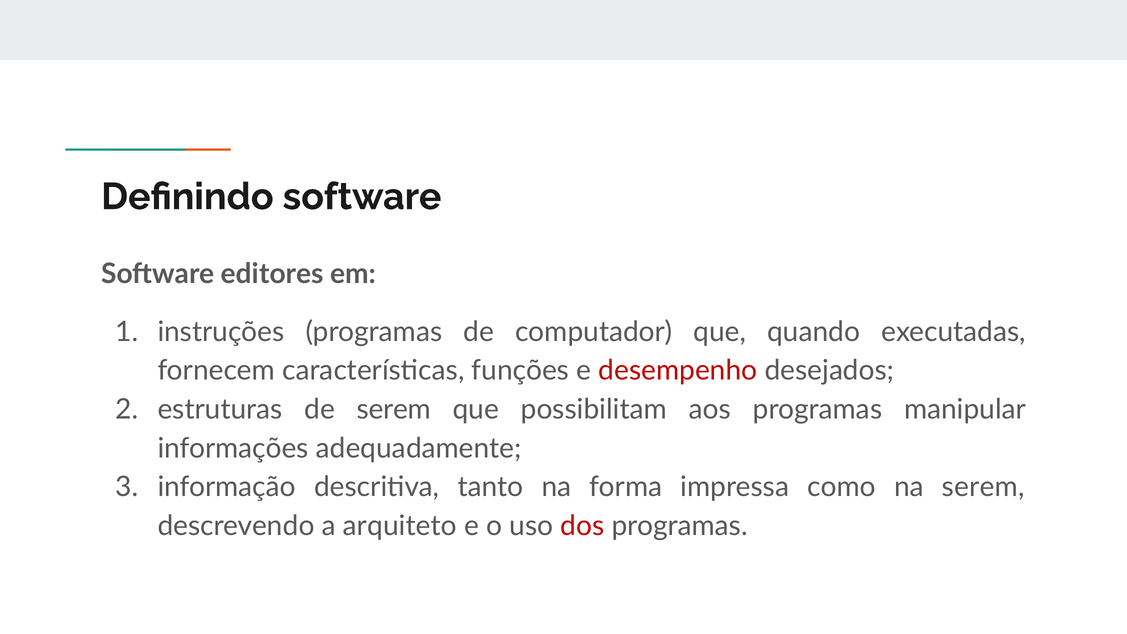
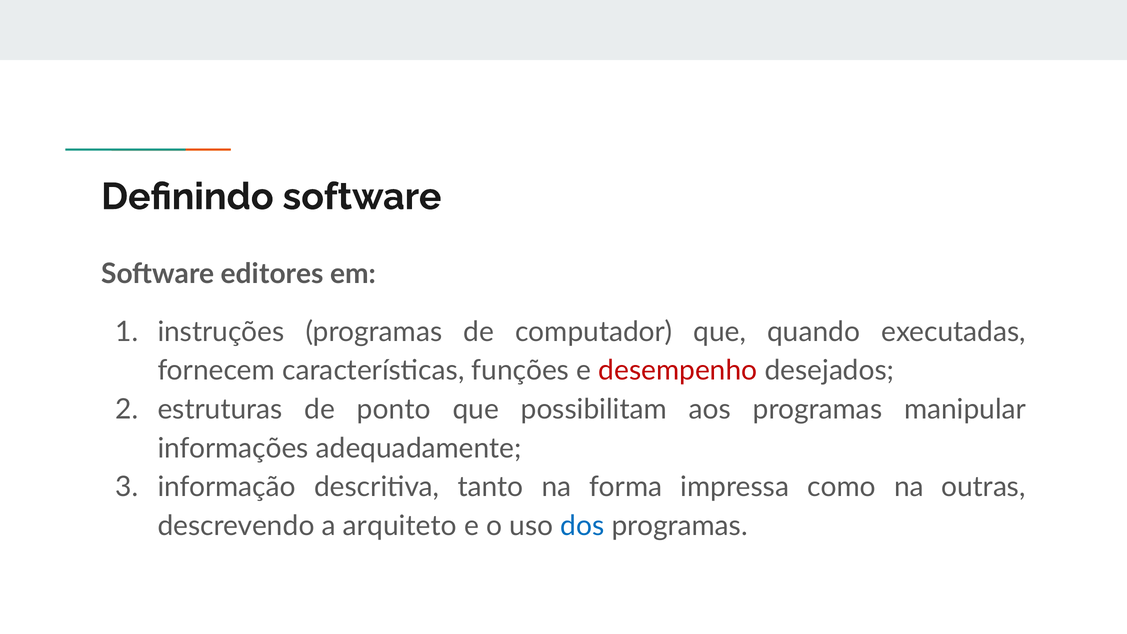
de serem: serem -> ponto (394, 409)
na serem: serem -> outras (983, 487)
dos colour: red -> blue (582, 526)
